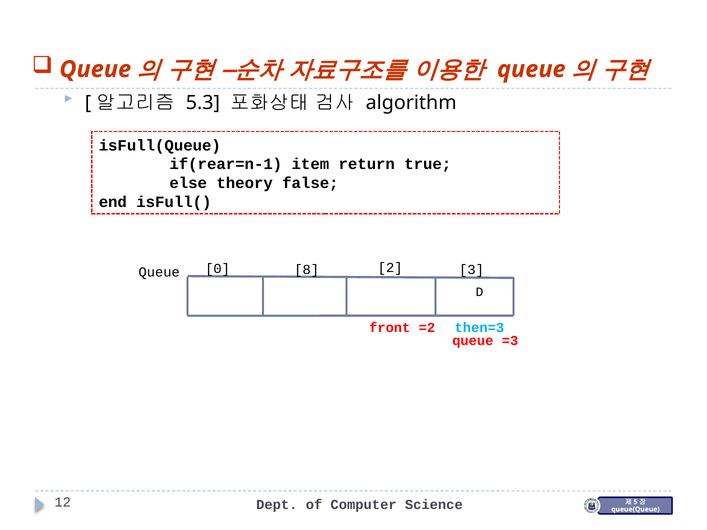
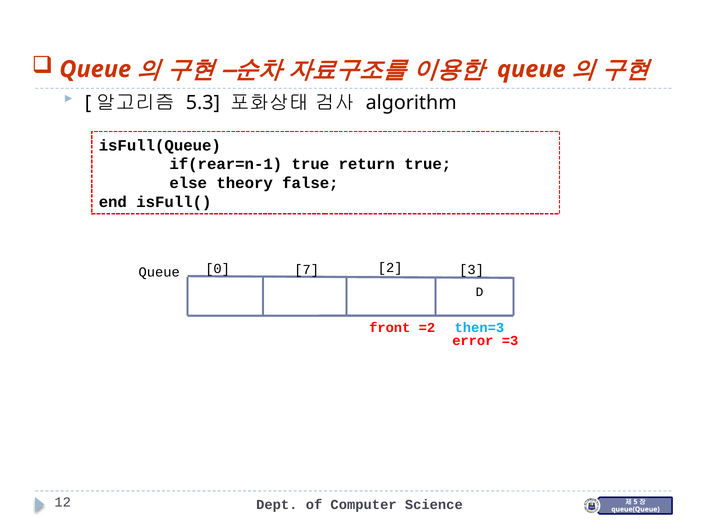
if(rear=n-1 item: item -> true (310, 164)
8: 8 -> 7 (307, 270)
queue: queue -> error (473, 341)
